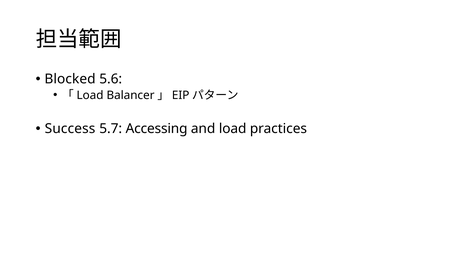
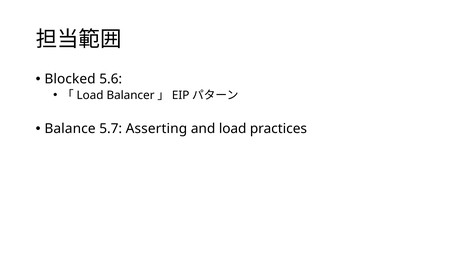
Success: Success -> Balance (70, 129)
Accessing: Accessing -> Asserting (156, 129)
